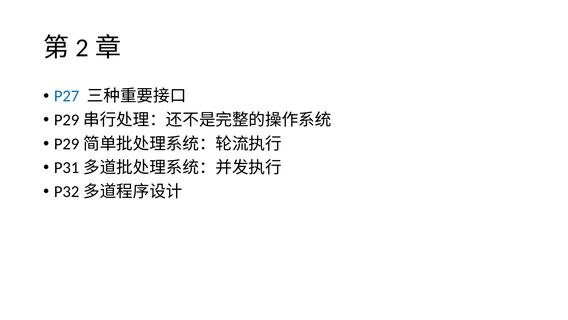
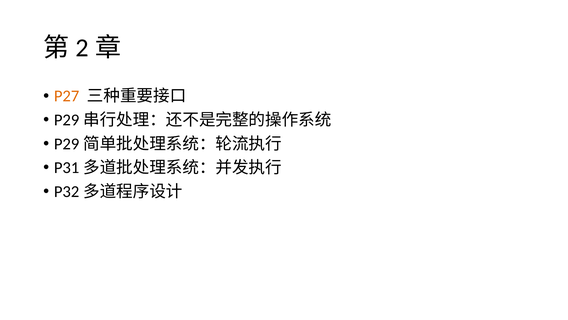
P27 colour: blue -> orange (67, 96)
